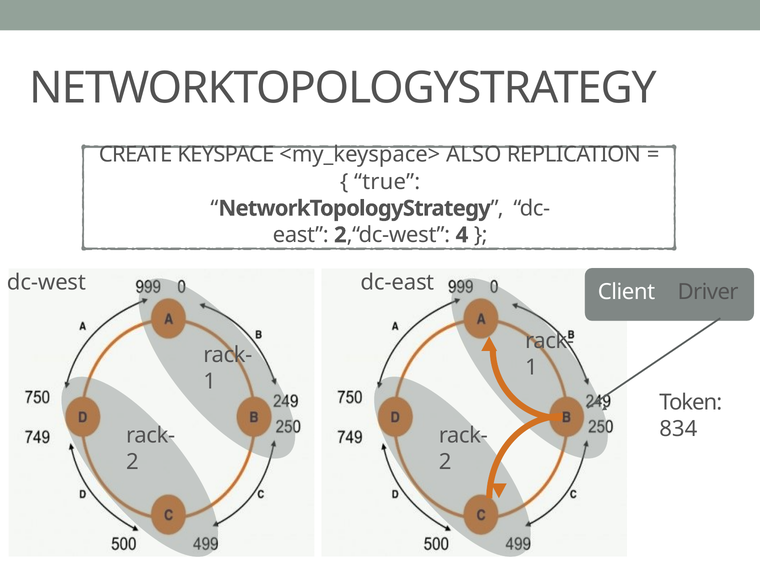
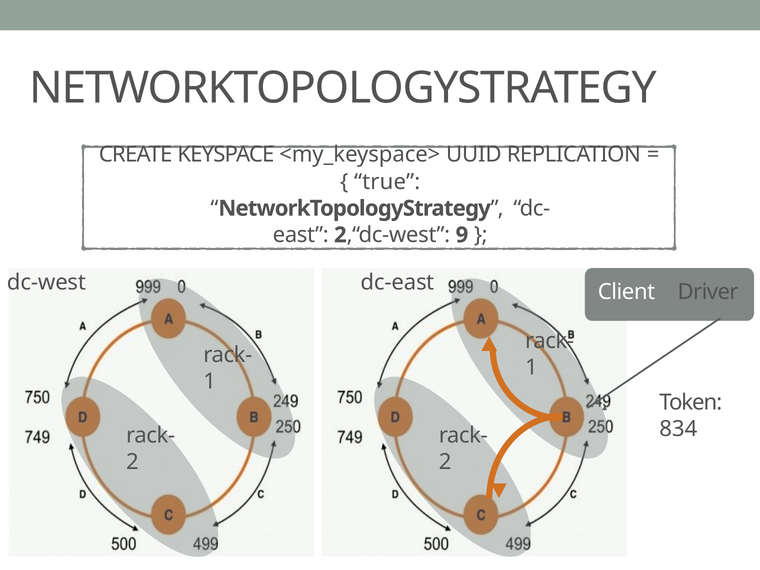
ALSO: ALSO -> UUID (474, 154)
4: 4 -> 9 (462, 235)
